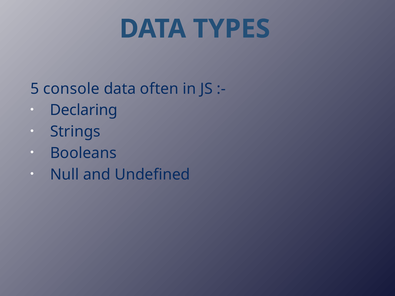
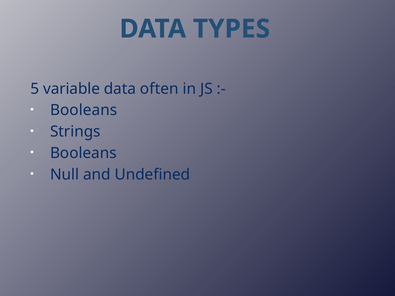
console: console -> variable (71, 89)
Declaring: Declaring -> Booleans (84, 110)
